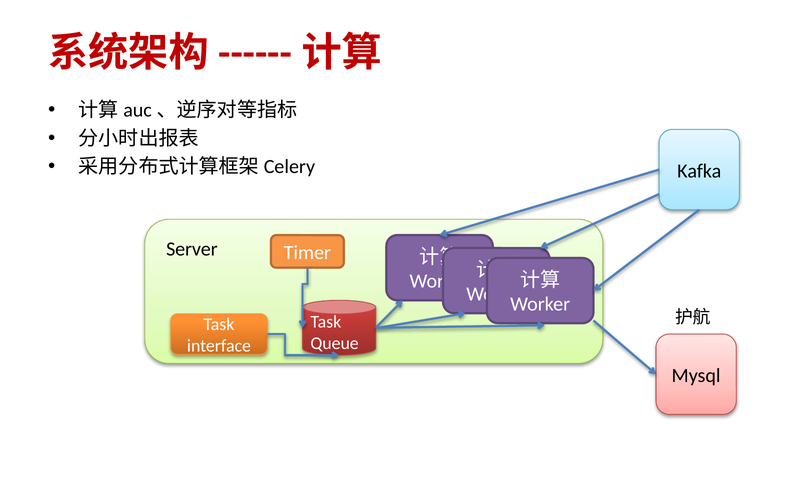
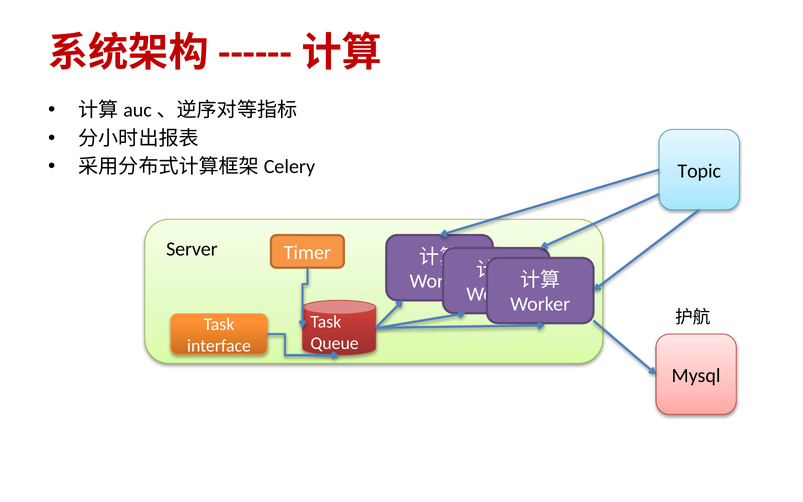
Kafka: Kafka -> Topic (699, 171)
